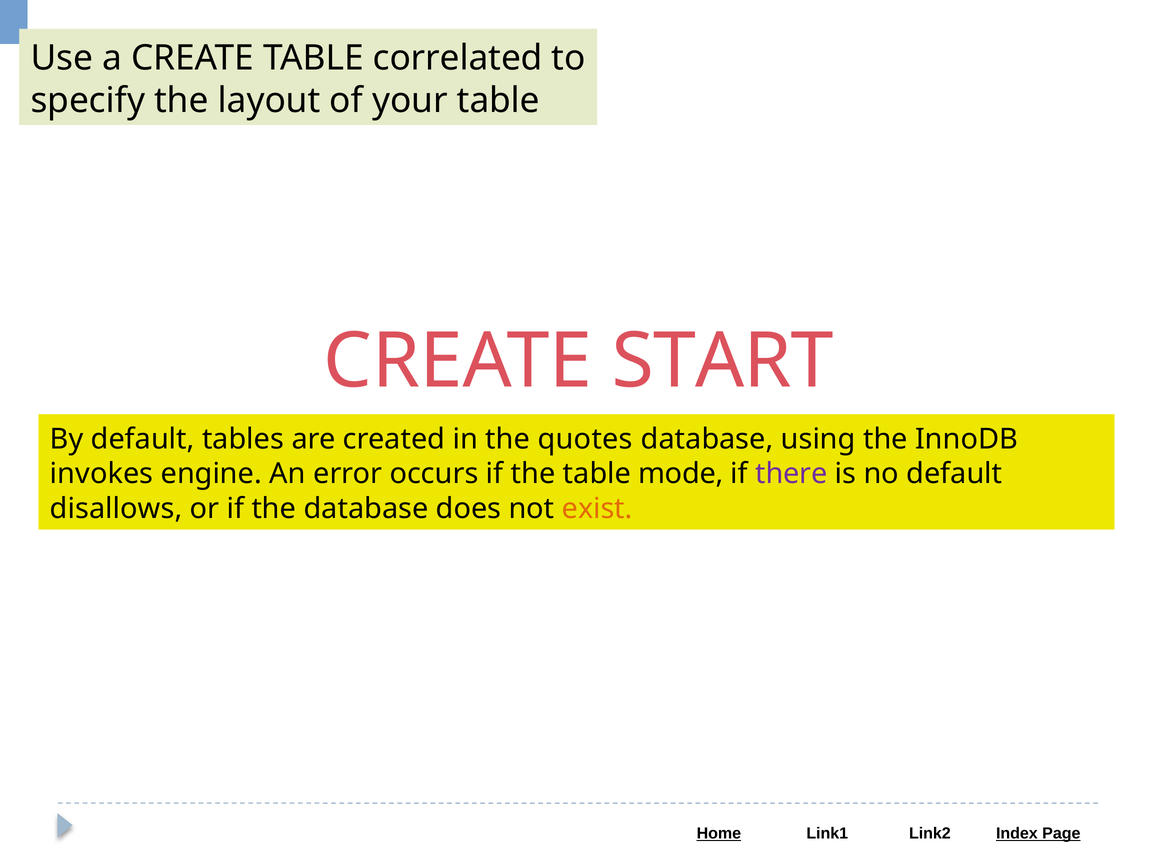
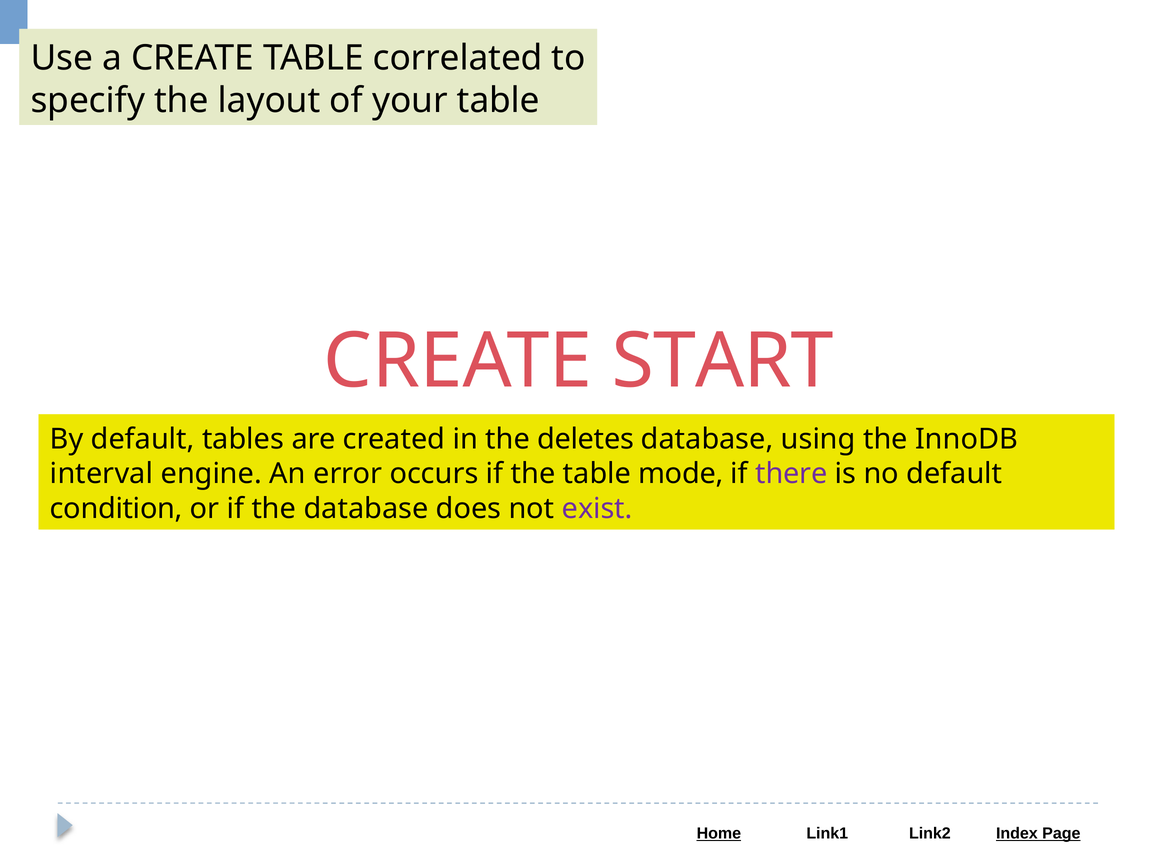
quotes: quotes -> deletes (586, 439)
invokes: invokes -> interval (102, 474)
disallows: disallows -> condition (116, 509)
exist colour: orange -> purple (597, 509)
